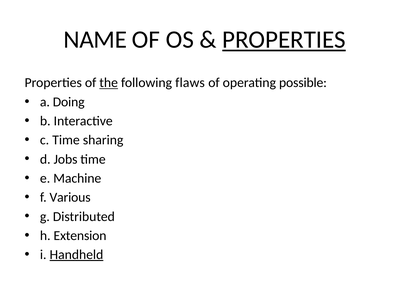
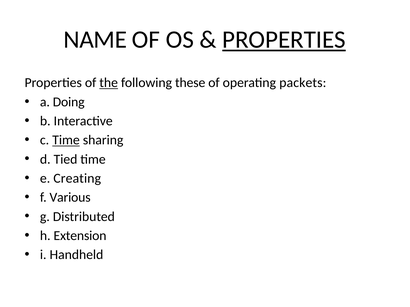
flaws: flaws -> these (190, 83)
possible: possible -> packets (303, 83)
Time underline: none -> present (66, 140)
Jobs: Jobs -> Tied (66, 159)
Machine: Machine -> Creating (77, 179)
Handheld underline: present -> none (76, 255)
